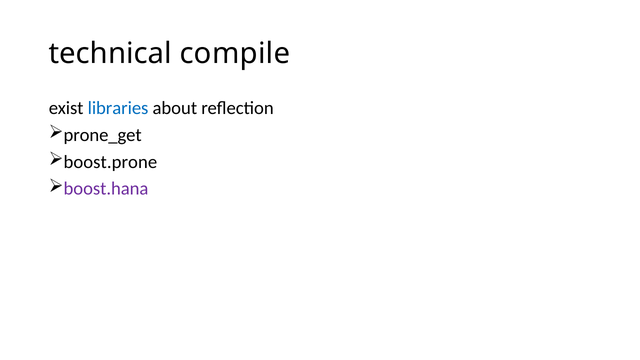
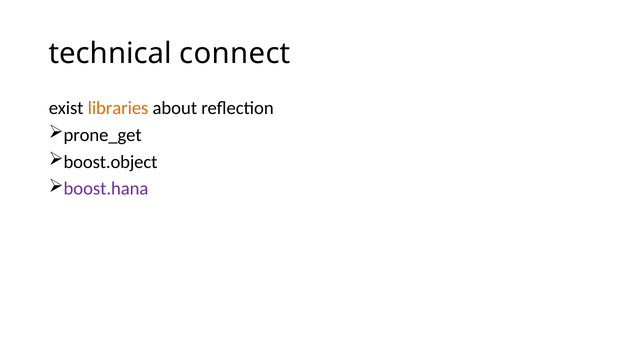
compile: compile -> connect (235, 54)
libraries colour: blue -> orange (118, 108)
boost.prone: boost.prone -> boost.object (110, 162)
